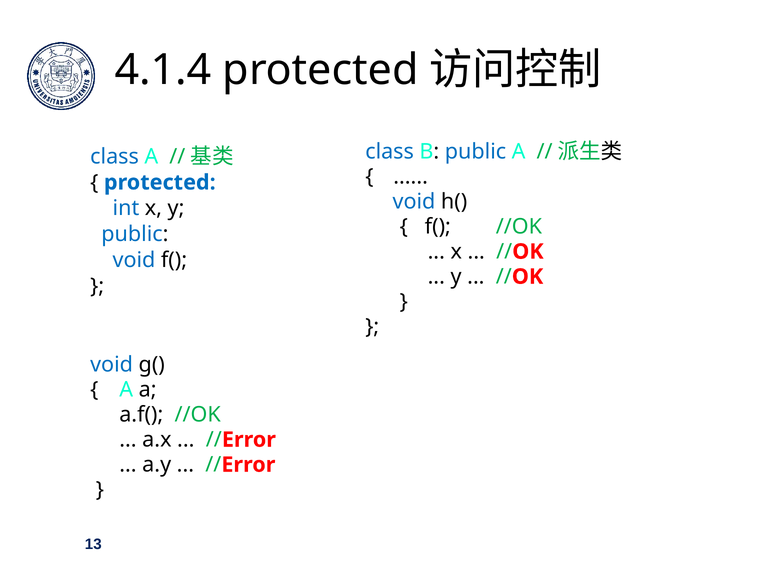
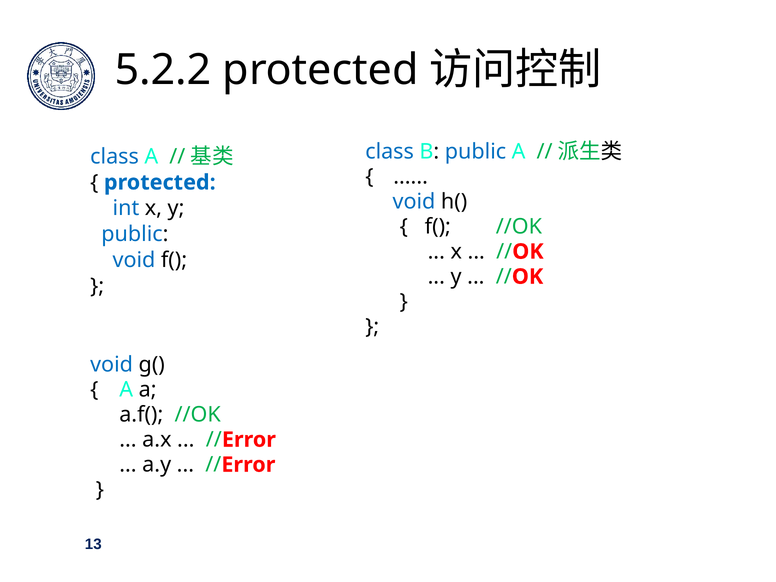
4.1.4: 4.1.4 -> 5.2.2 (163, 70)
